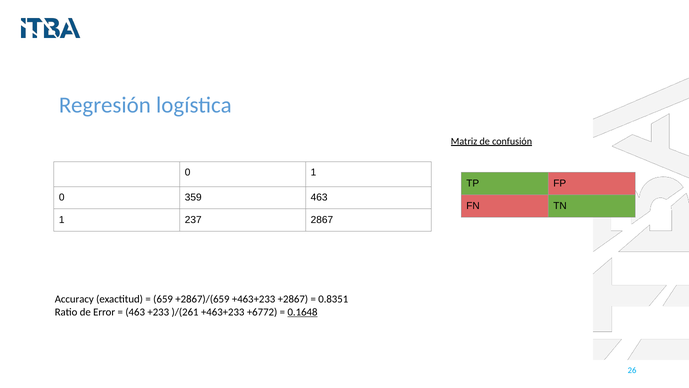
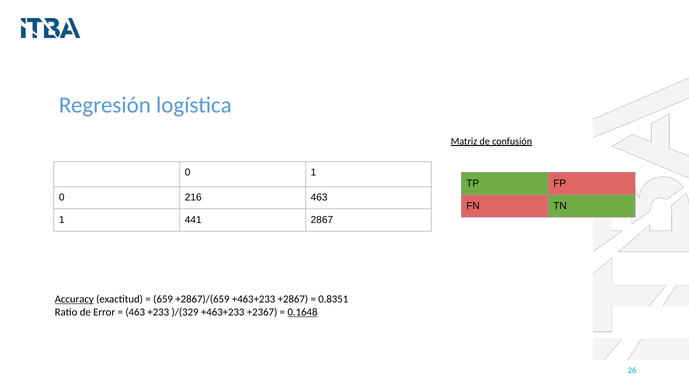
359: 359 -> 216 (193, 197)
237: 237 -> 441 (193, 220)
Accuracy underline: none -> present (74, 299)
)/(261: )/(261 -> )/(329 (185, 312)
+6772: +6772 -> +2367 (262, 312)
